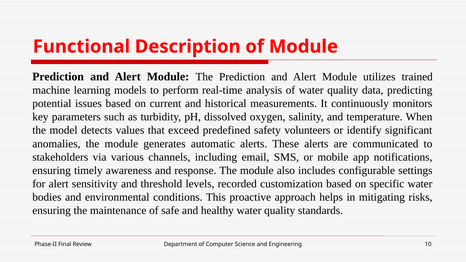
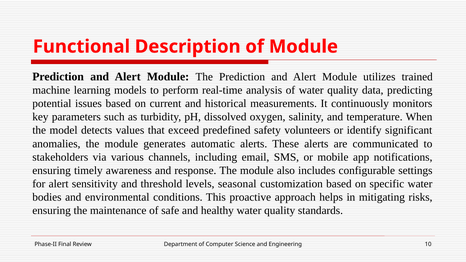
recorded: recorded -> seasonal (237, 184)
